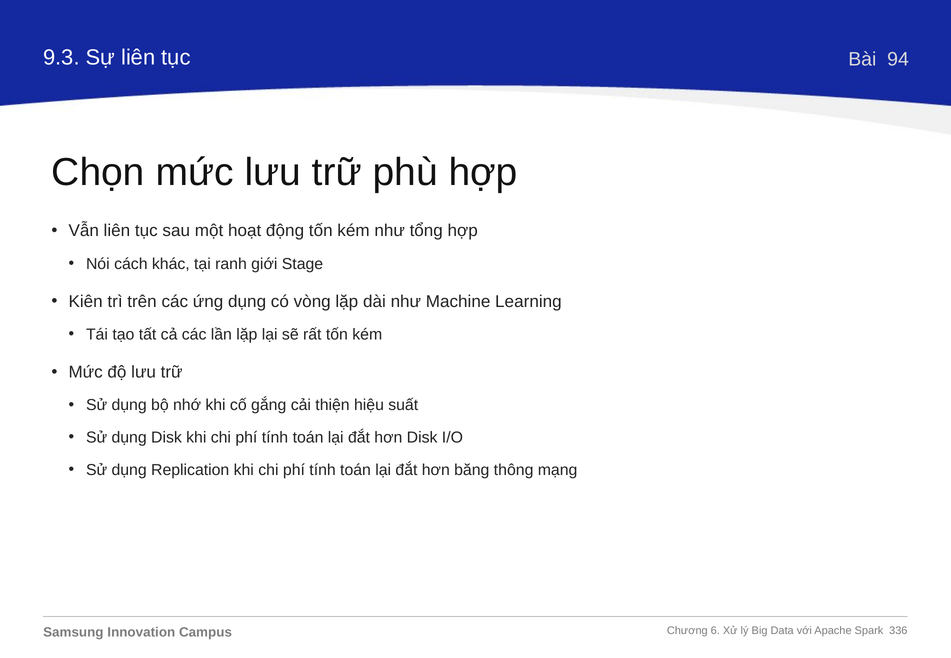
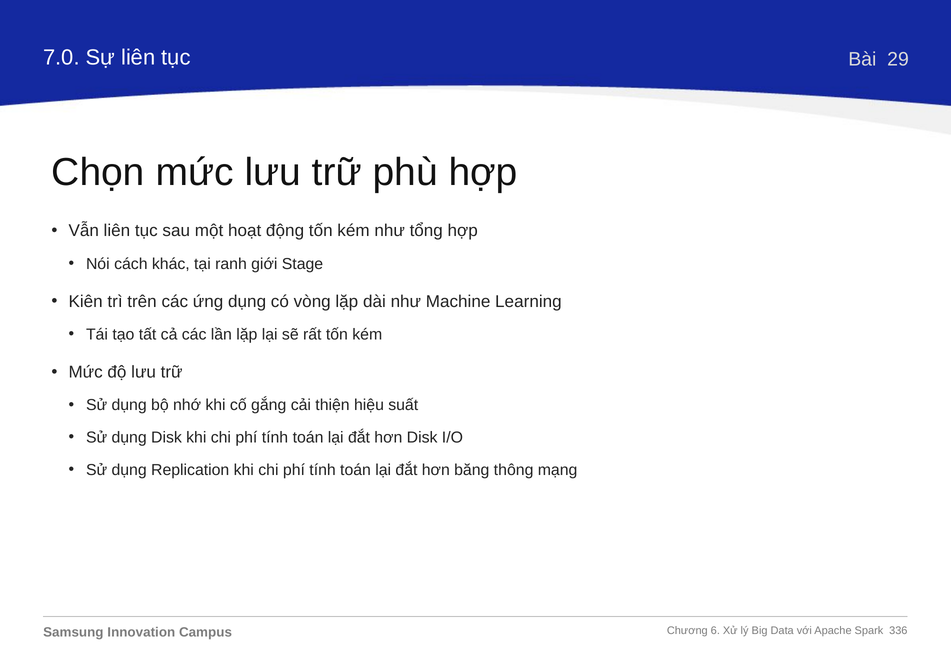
9.3: 9.3 -> 7.0 (61, 58)
94: 94 -> 29 (898, 59)
